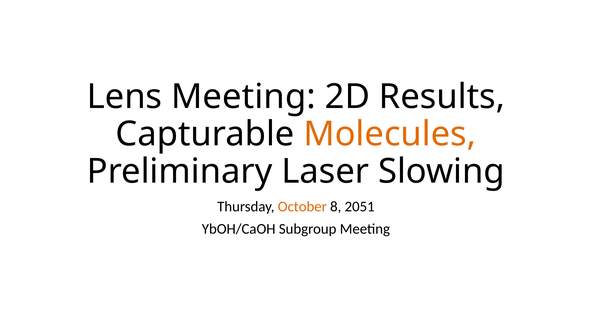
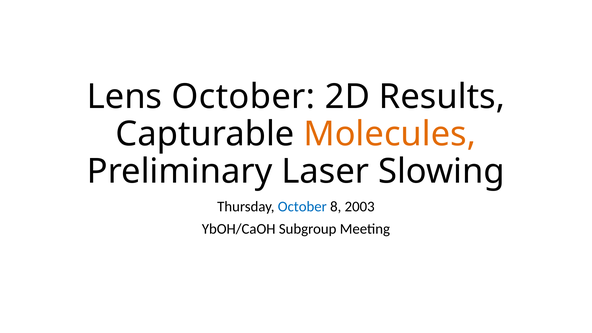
Lens Meeting: Meeting -> October (243, 97)
October colour: orange -> blue (302, 207)
2051: 2051 -> 2003 (360, 207)
